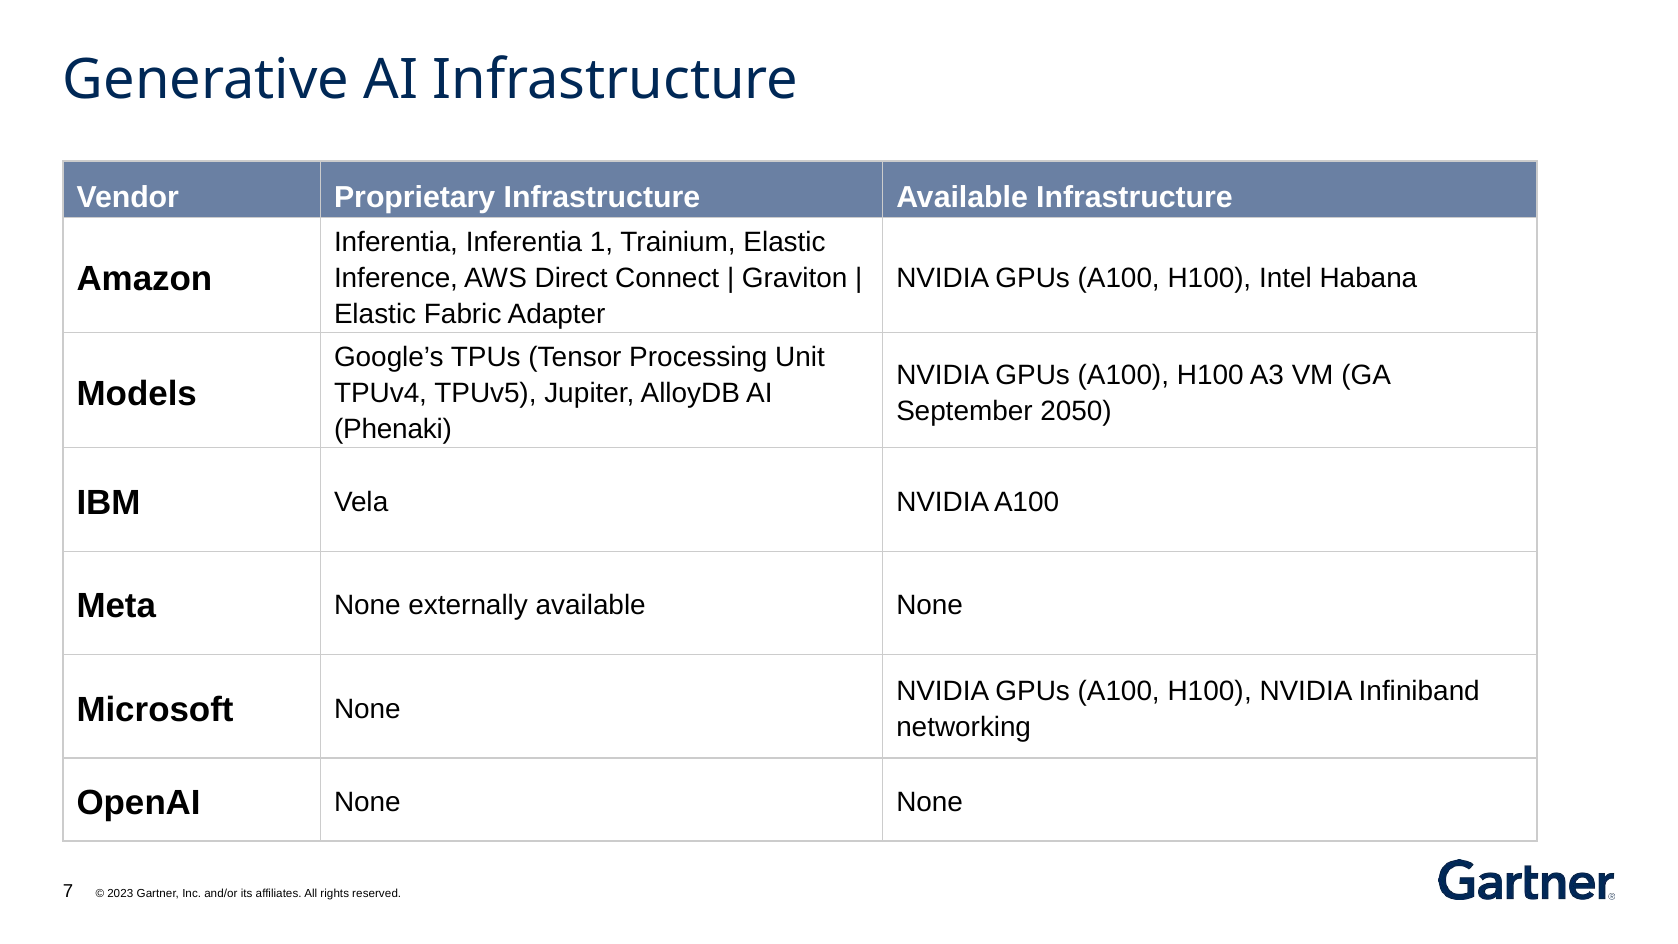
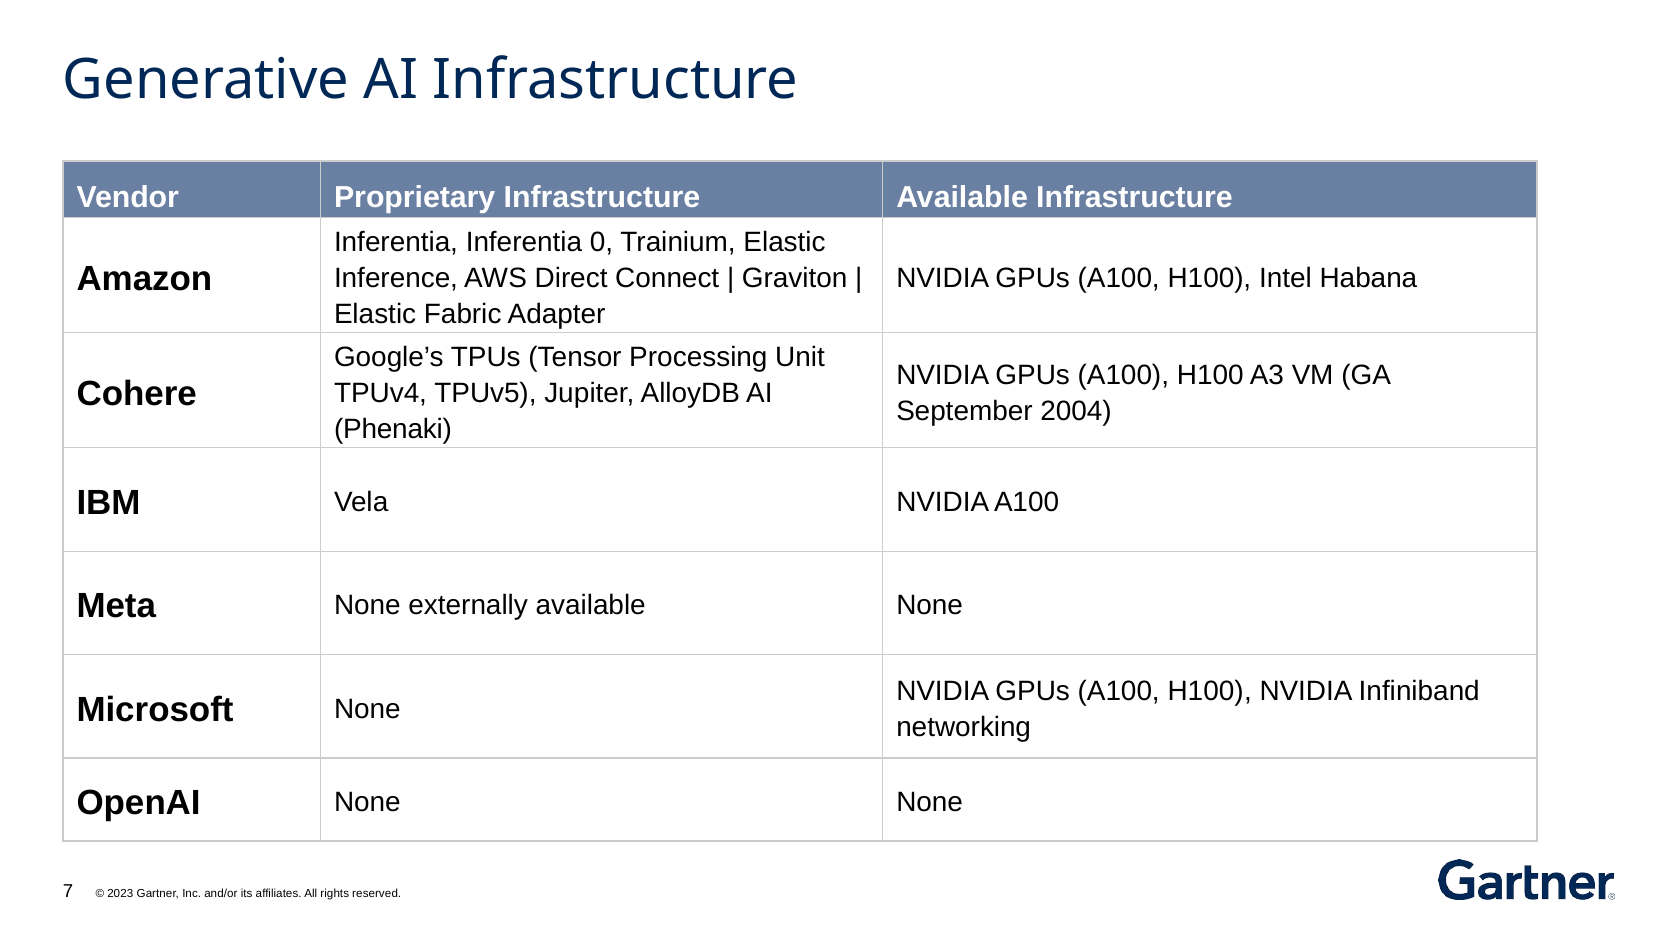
1: 1 -> 0 (602, 242)
Models: Models -> Cohere (137, 394)
2050: 2050 -> 2004 (1076, 411)
